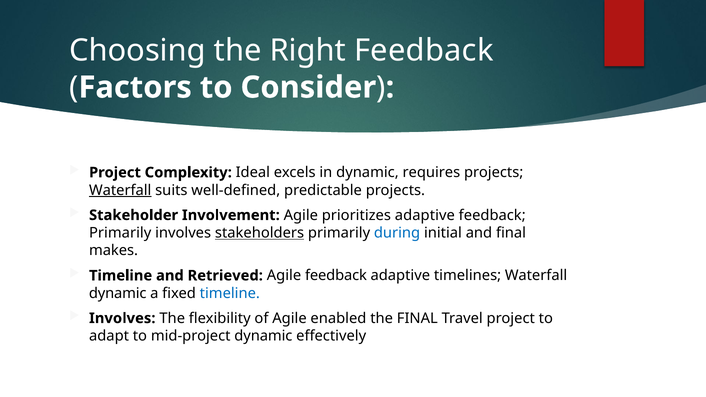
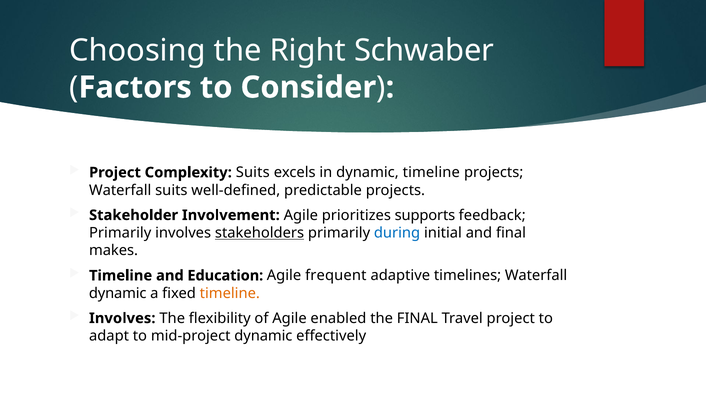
Right Feedback: Feedback -> Schwaber (424, 50)
Complexity Ideal: Ideal -> Suits (253, 173)
dynamic requires: requires -> timeline (431, 173)
Waterfall underline: present -> none (120, 190)
prioritizes adaptive: adaptive -> supports (425, 215)
Retrieved: Retrieved -> Education (225, 276)
Agile feedback: feedback -> frequent (336, 276)
timeline colour: blue -> orange (230, 293)
